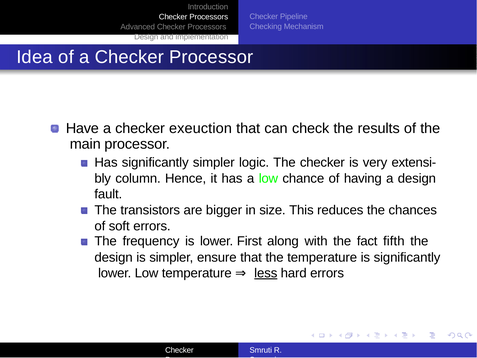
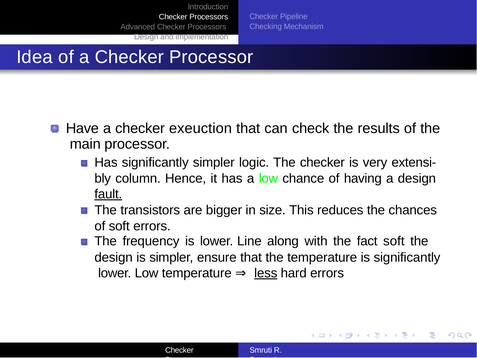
fault underline: none -> present (108, 194)
First: First -> Line (249, 241)
fact fifth: fifth -> soft (394, 241)
